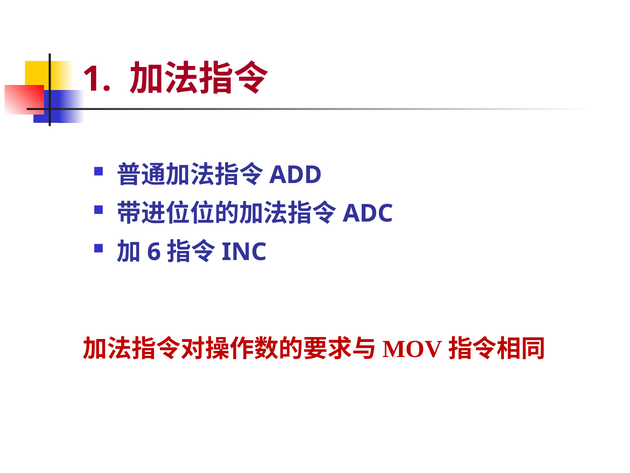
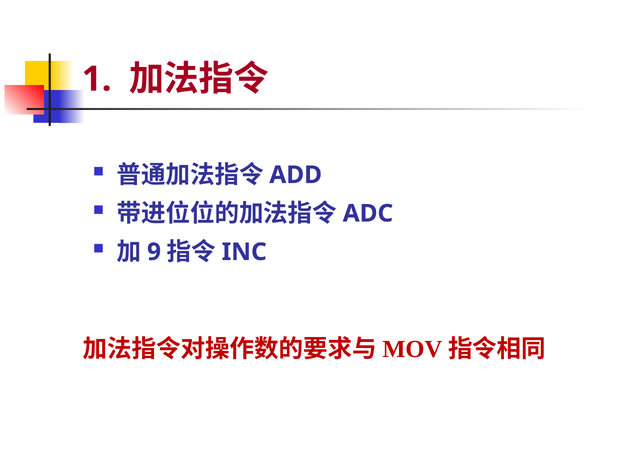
6: 6 -> 9 (154, 252)
